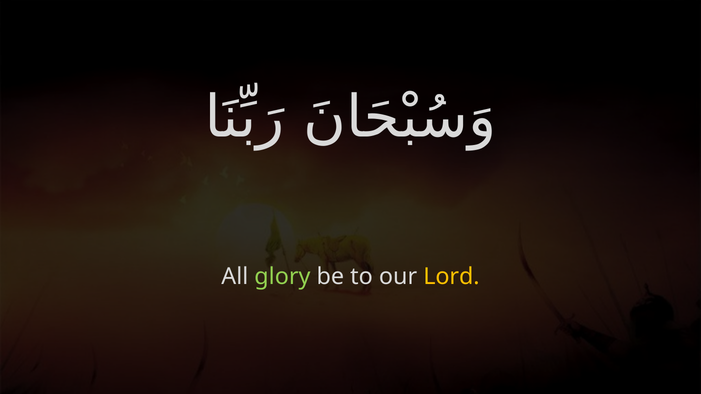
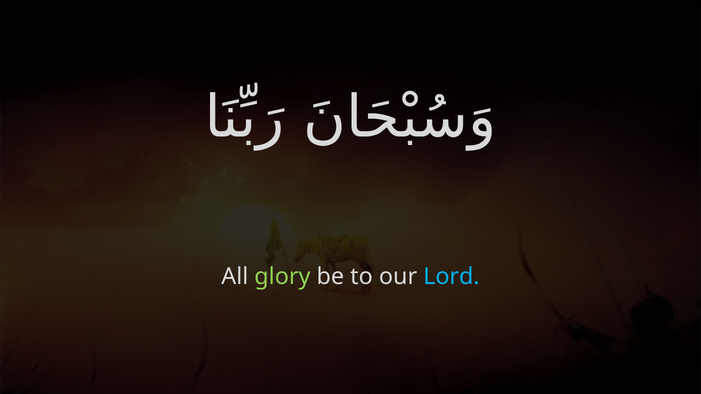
Lord colour: yellow -> light blue (451, 277)
